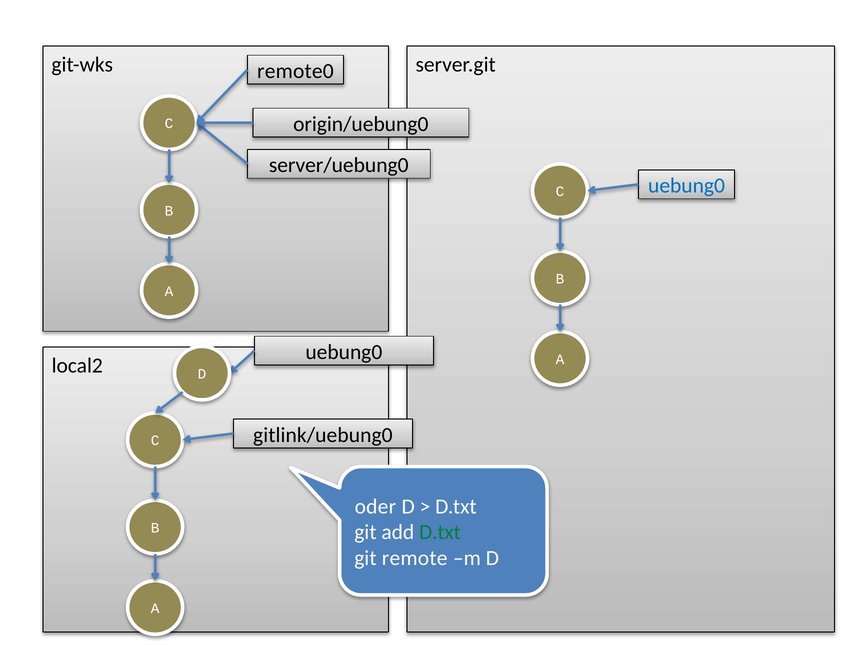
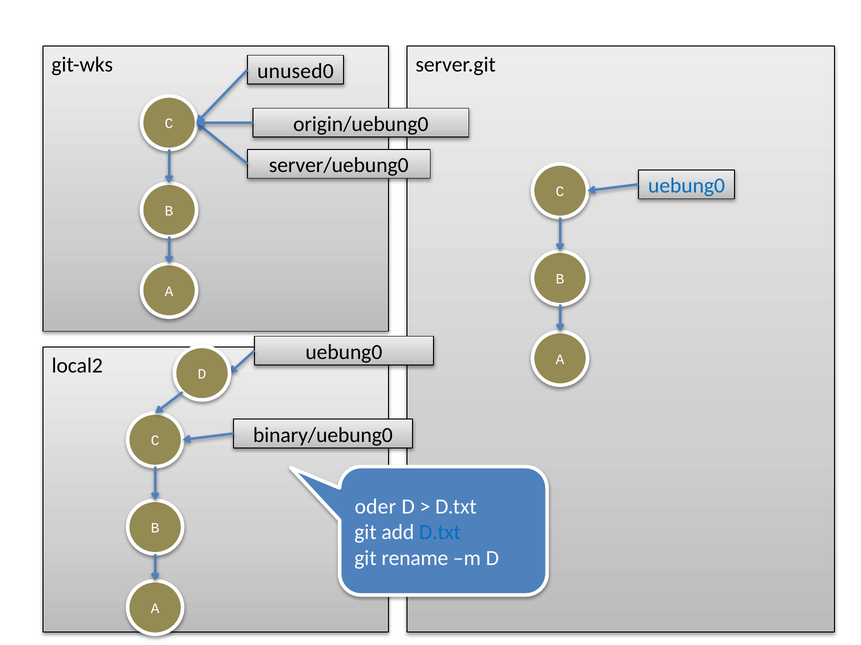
remote0: remote0 -> unused0 (295, 71)
gitlink/uebung0: gitlink/uebung0 -> binary/uebung0 (323, 435)
D.txt colour: green -> blue (440, 533)
remote: remote -> rename (415, 559)
